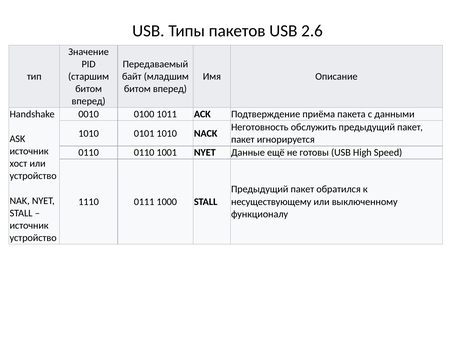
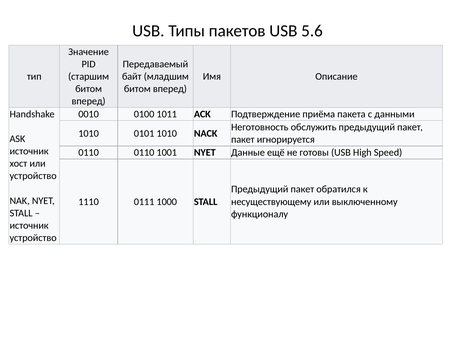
2.6: 2.6 -> 5.6 (312, 31)
